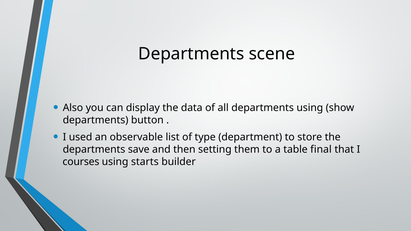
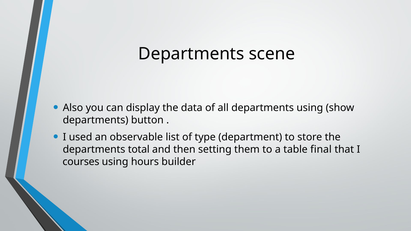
save: save -> total (139, 149)
starts: starts -> hours (145, 162)
